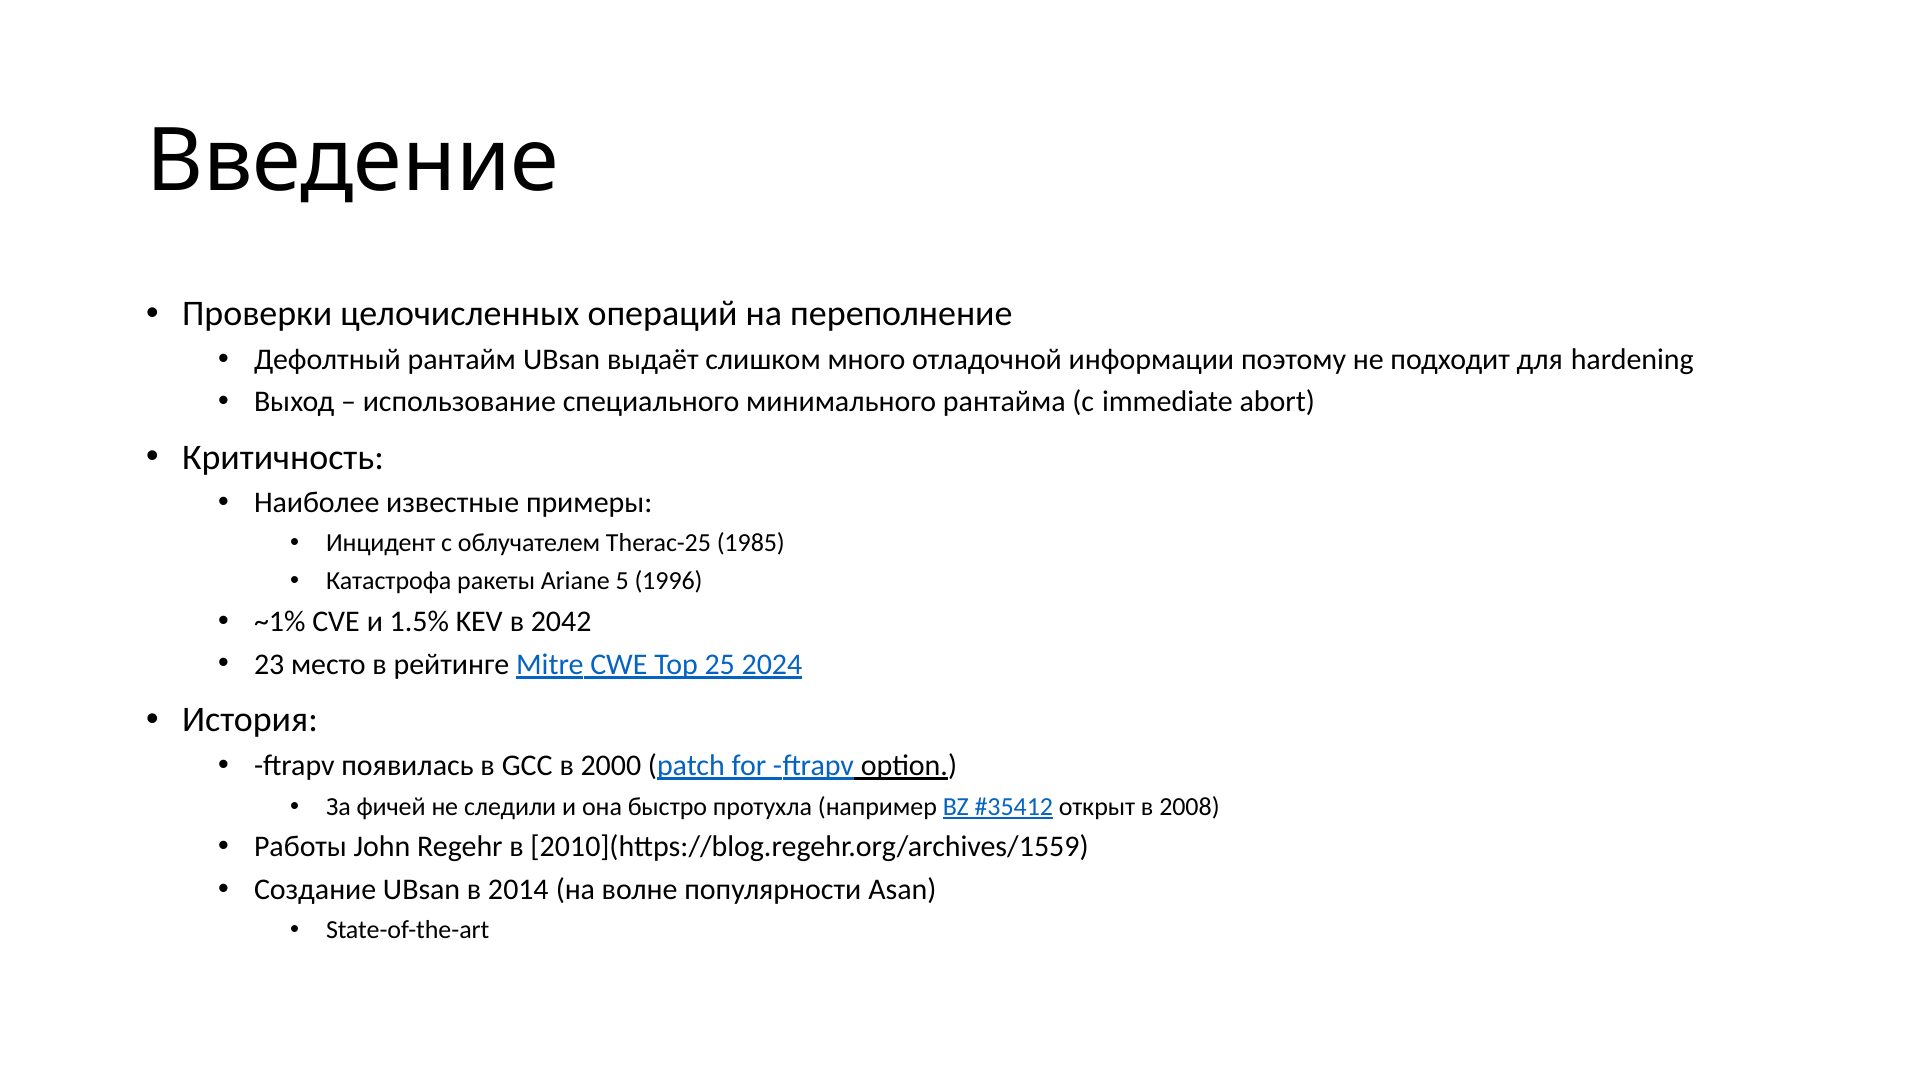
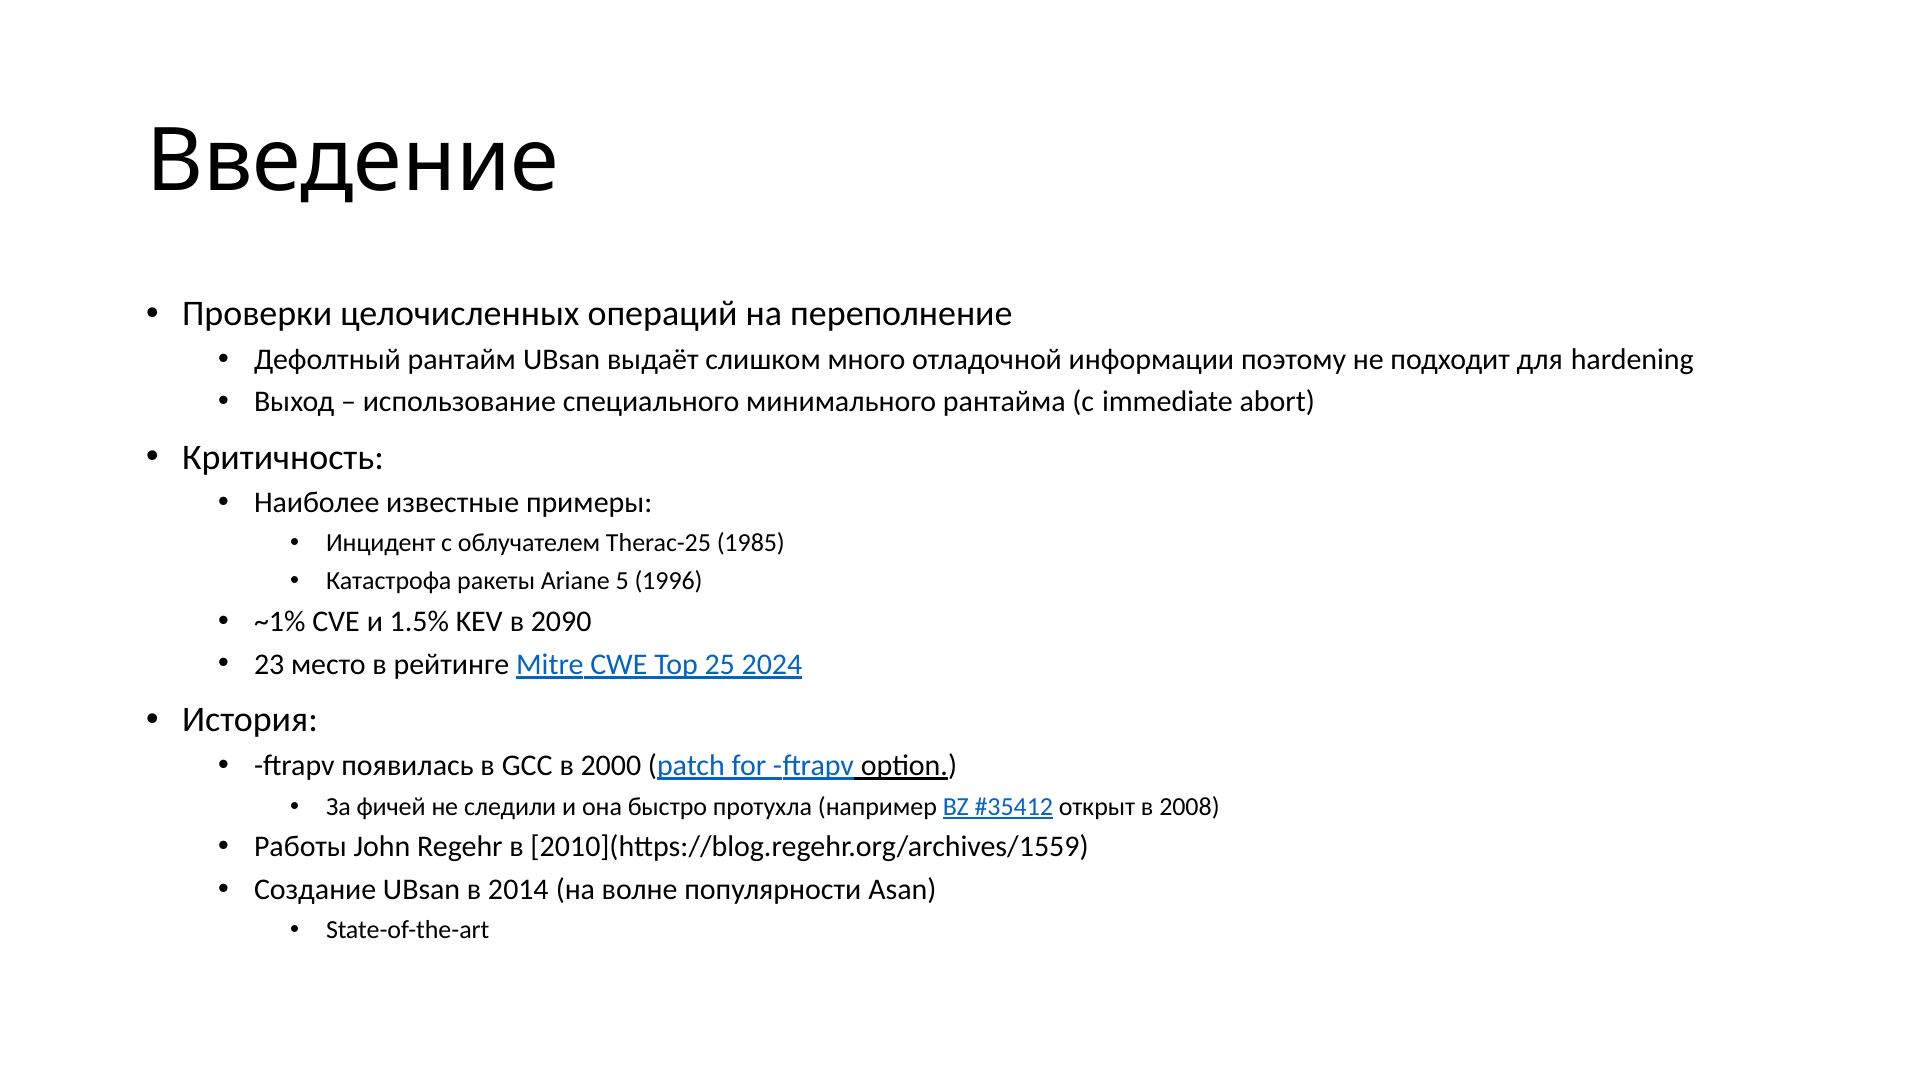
2042: 2042 -> 2090 (561, 621)
